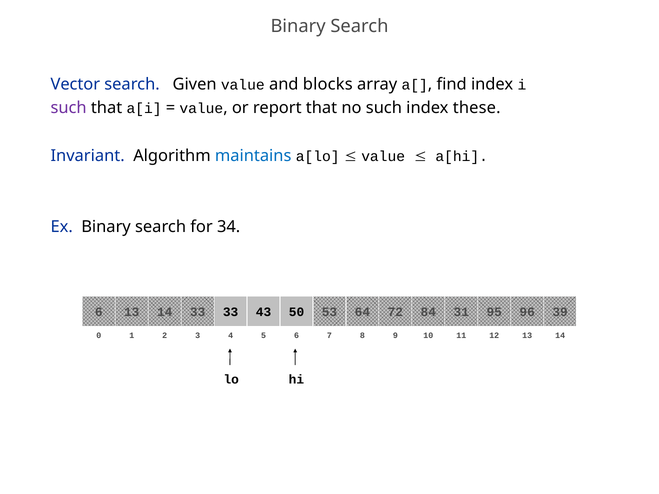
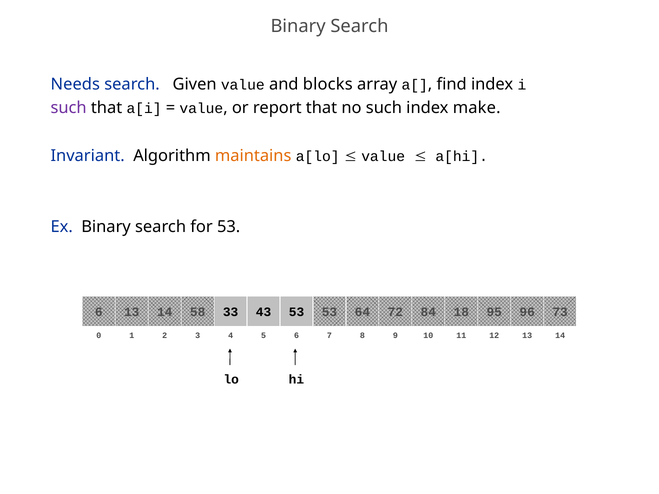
Vector: Vector -> Needs (75, 84)
these: these -> make (477, 108)
maintains colour: blue -> orange (253, 156)
for 34: 34 -> 53 (229, 227)
13 33: 33 -> 58 (198, 312)
33 50: 50 -> 53 (297, 312)
31: 31 -> 18 (461, 312)
39: 39 -> 73 (560, 312)
